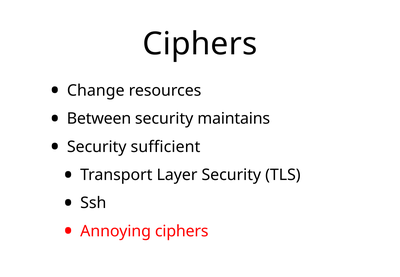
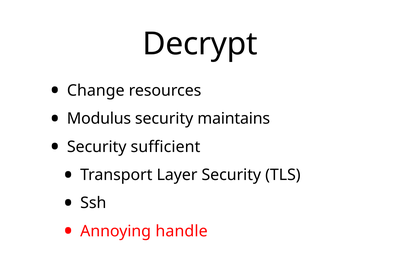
Ciphers: Ciphers -> Decrypt (200, 44)
Between: Between -> Modulus (99, 119)
Annoying ciphers: ciphers -> handle (182, 231)
